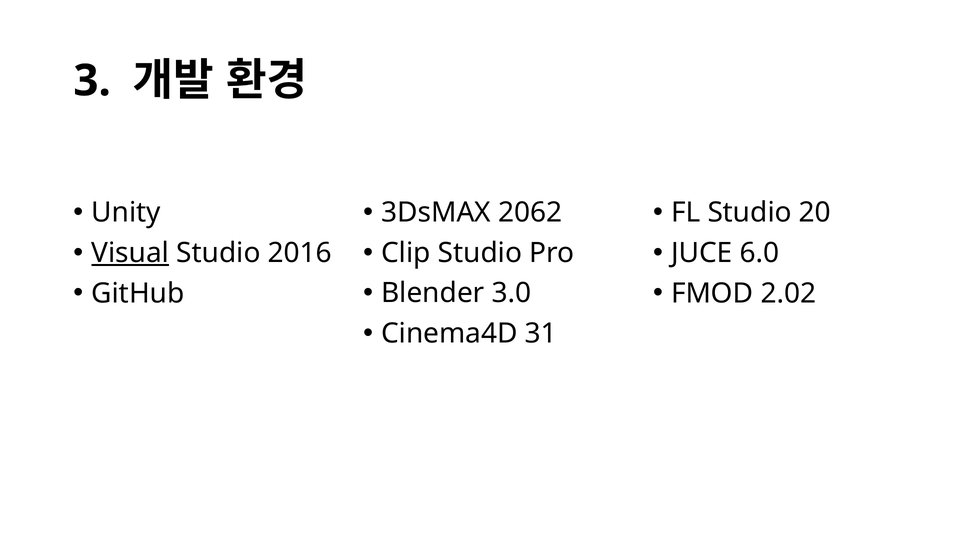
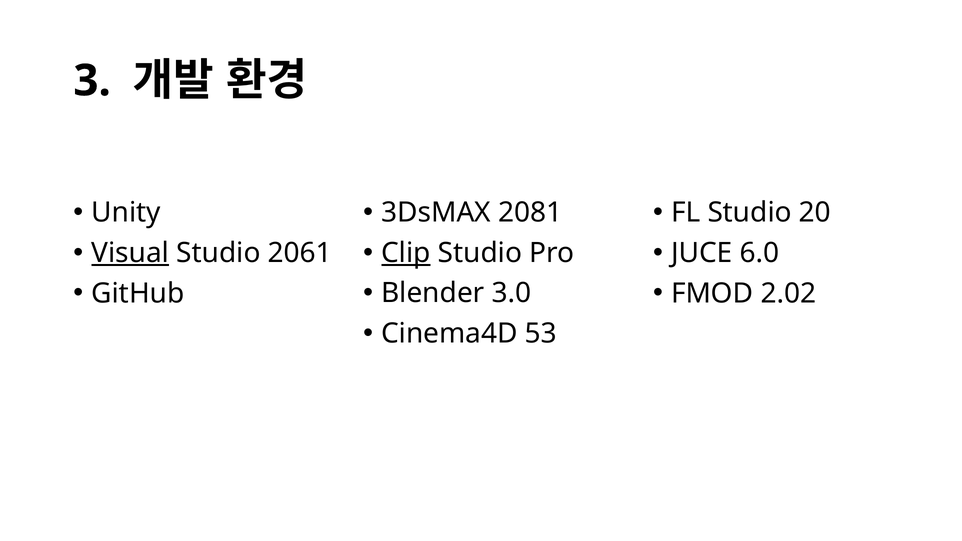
2062: 2062 -> 2081 (530, 213)
Clip underline: none -> present (406, 253)
2016: 2016 -> 2061 (300, 253)
31: 31 -> 53 (541, 334)
